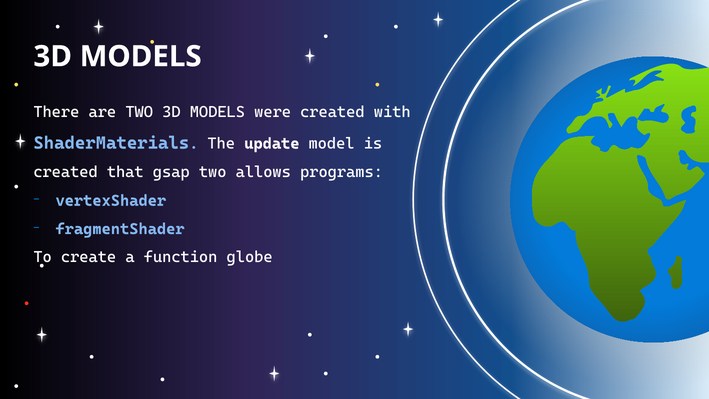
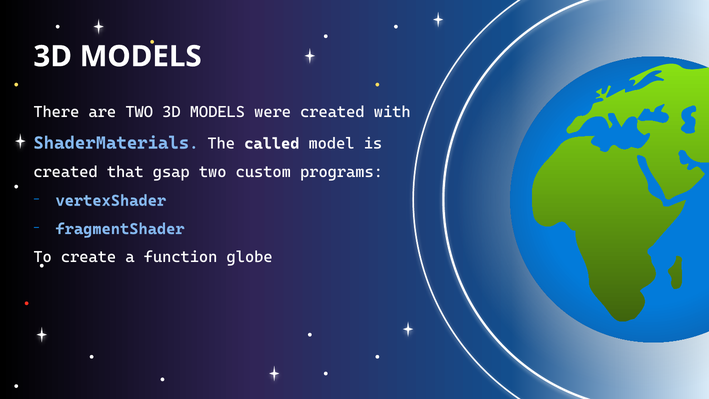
update: update -> called (272, 143)
allows: allows -> custom (263, 172)
